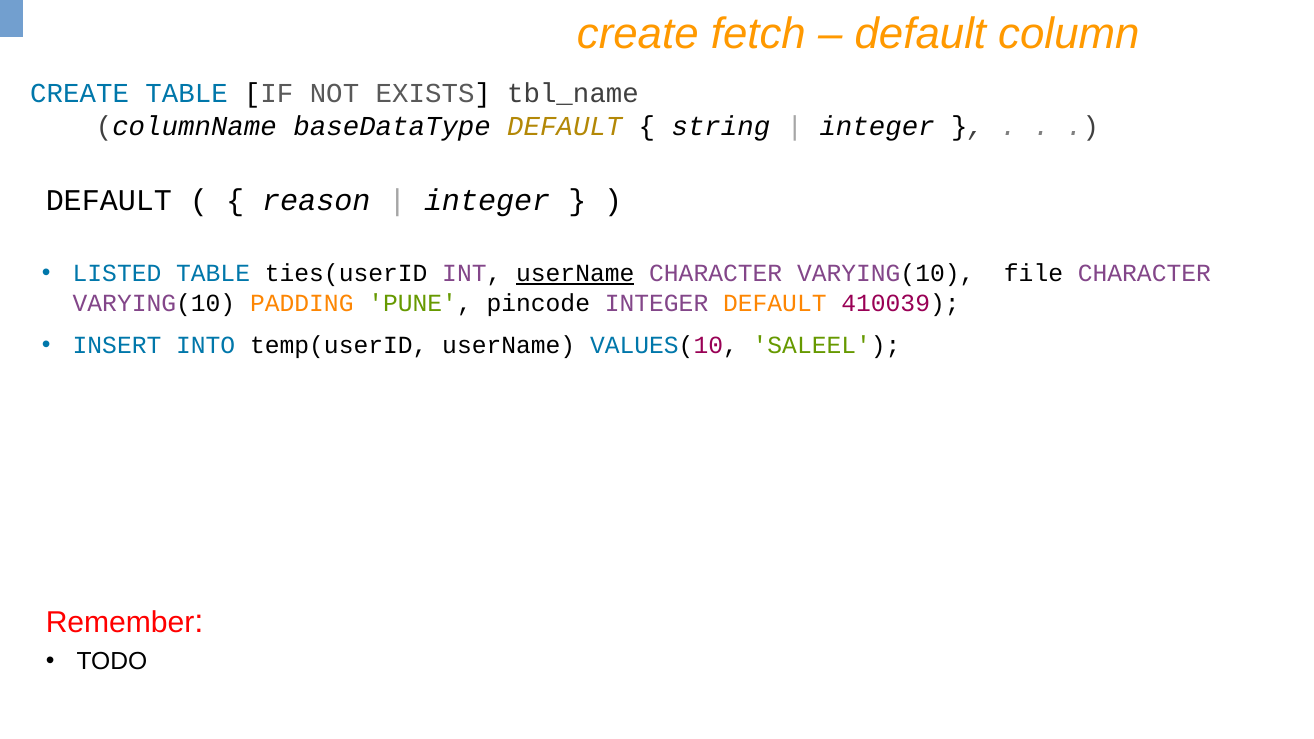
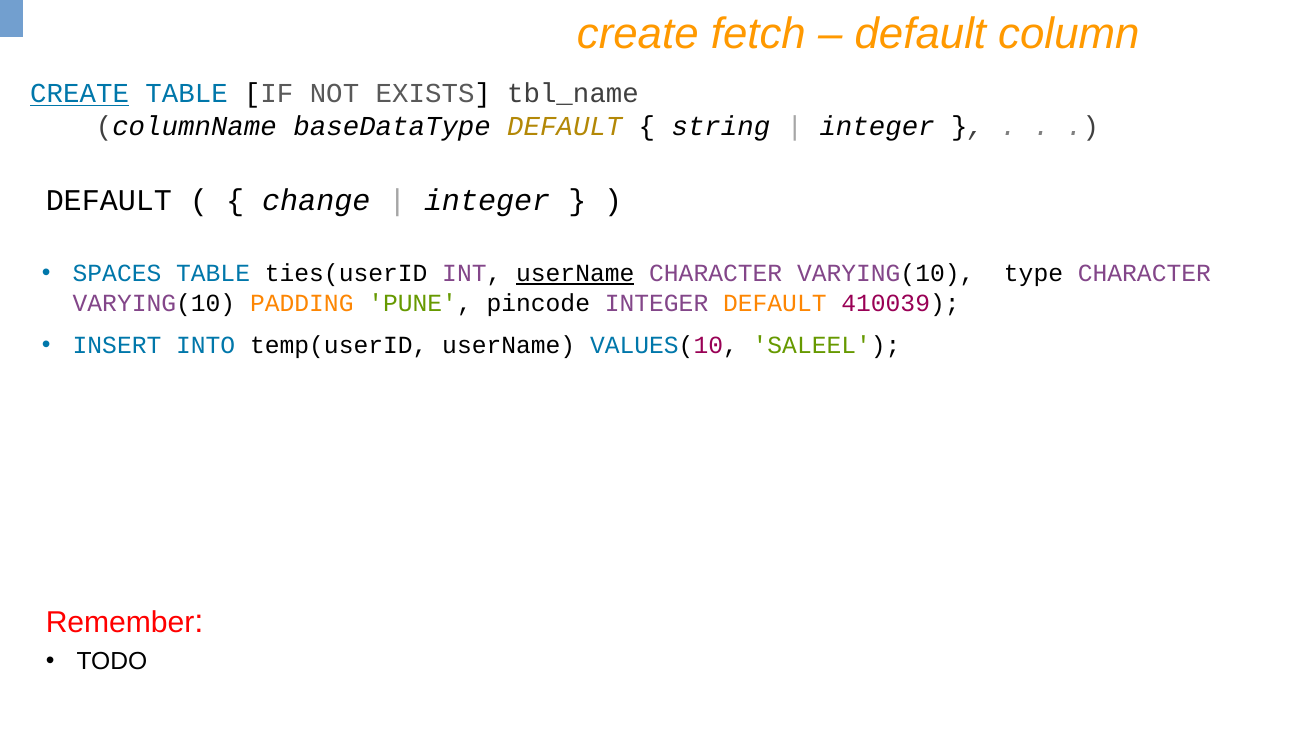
CREATE underline: none -> present (80, 94)
reason: reason -> change (316, 201)
LISTED: LISTED -> SPACES (117, 274)
file: file -> type (1034, 274)
